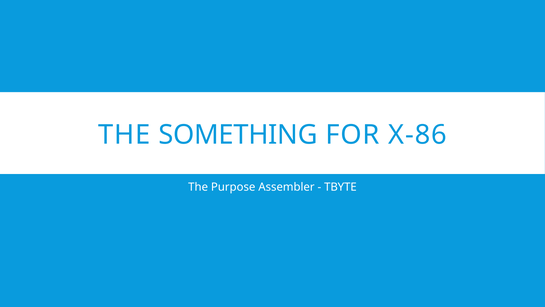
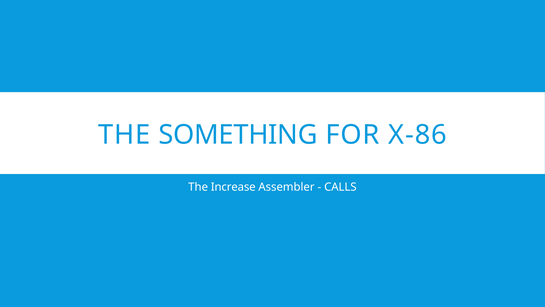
Purpose: Purpose -> Increase (233, 187)
TBYTE: TBYTE -> CALLS (340, 187)
